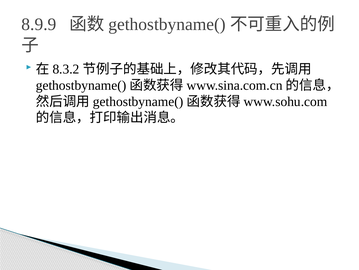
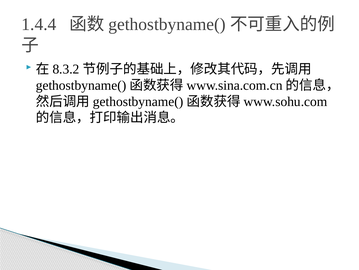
8.9.9: 8.9.9 -> 1.4.4 (39, 24)
